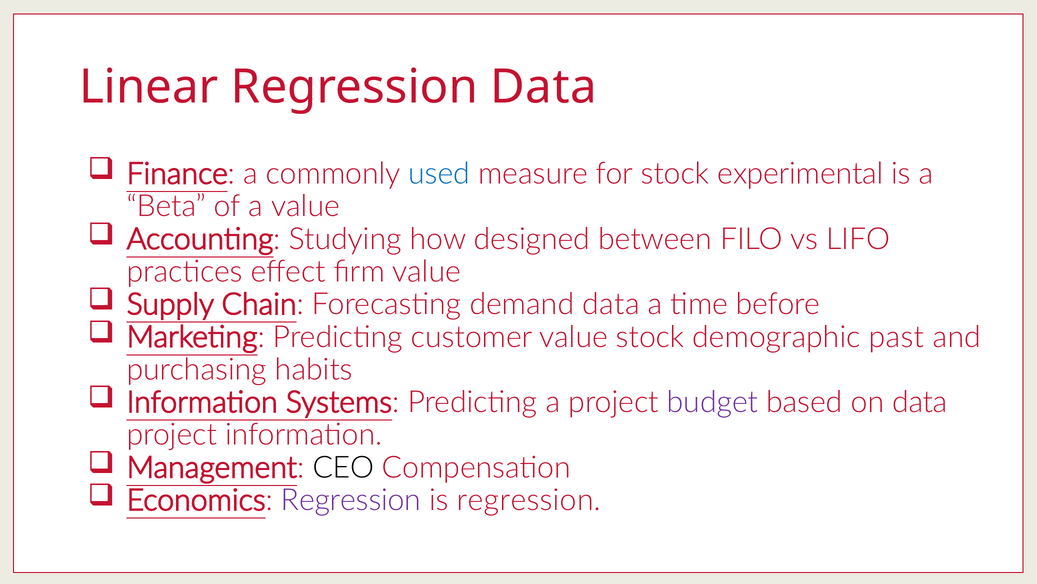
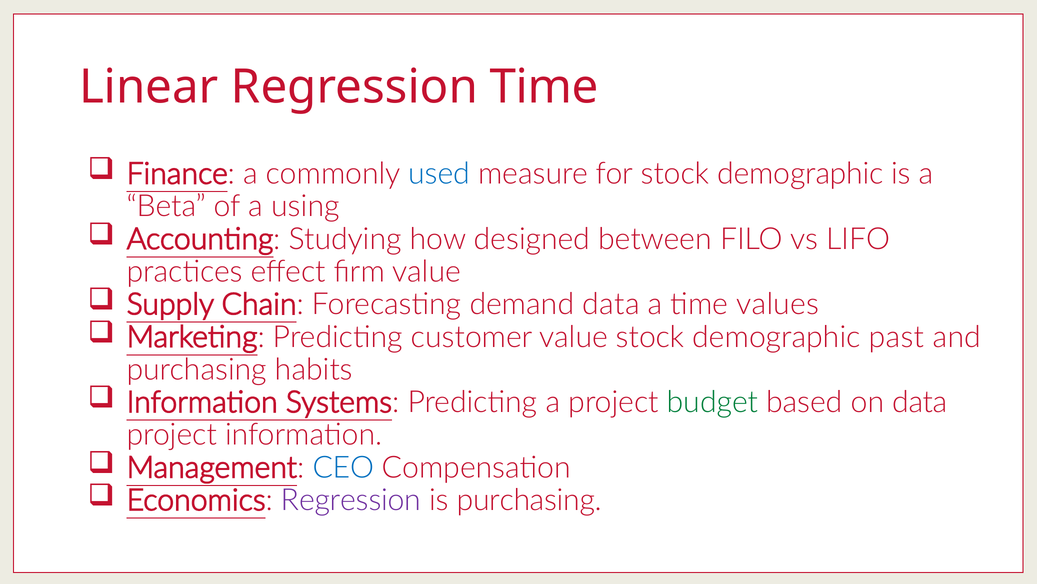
Regression Data: Data -> Time (544, 87)
for stock experimental: experimental -> demographic (800, 174)
a value: value -> using (306, 206)
before: before -> values (778, 304)
budget colour: purple -> green (712, 402)
CEO colour: black -> blue (343, 467)
is regression: regression -> purchasing (529, 500)
